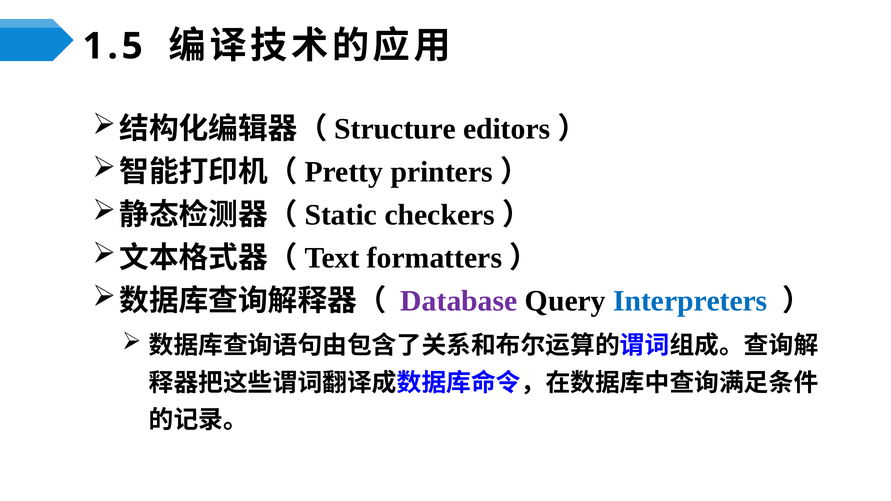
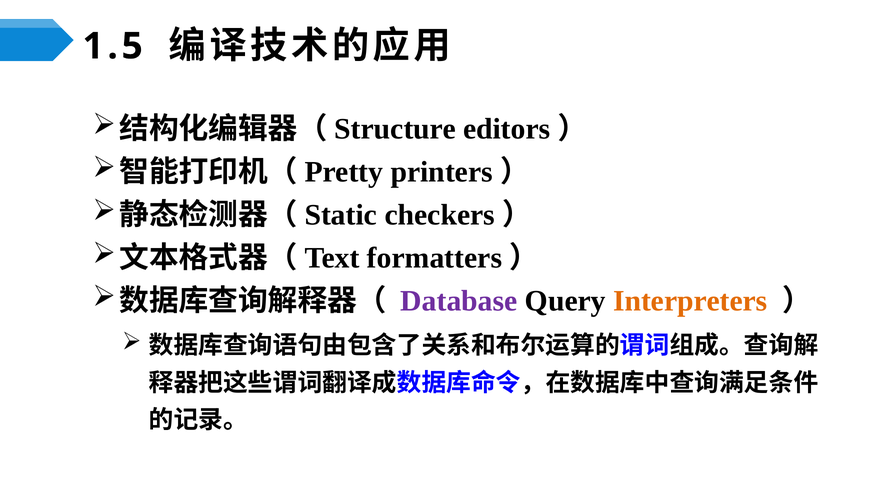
Interpreters colour: blue -> orange (690, 301)
